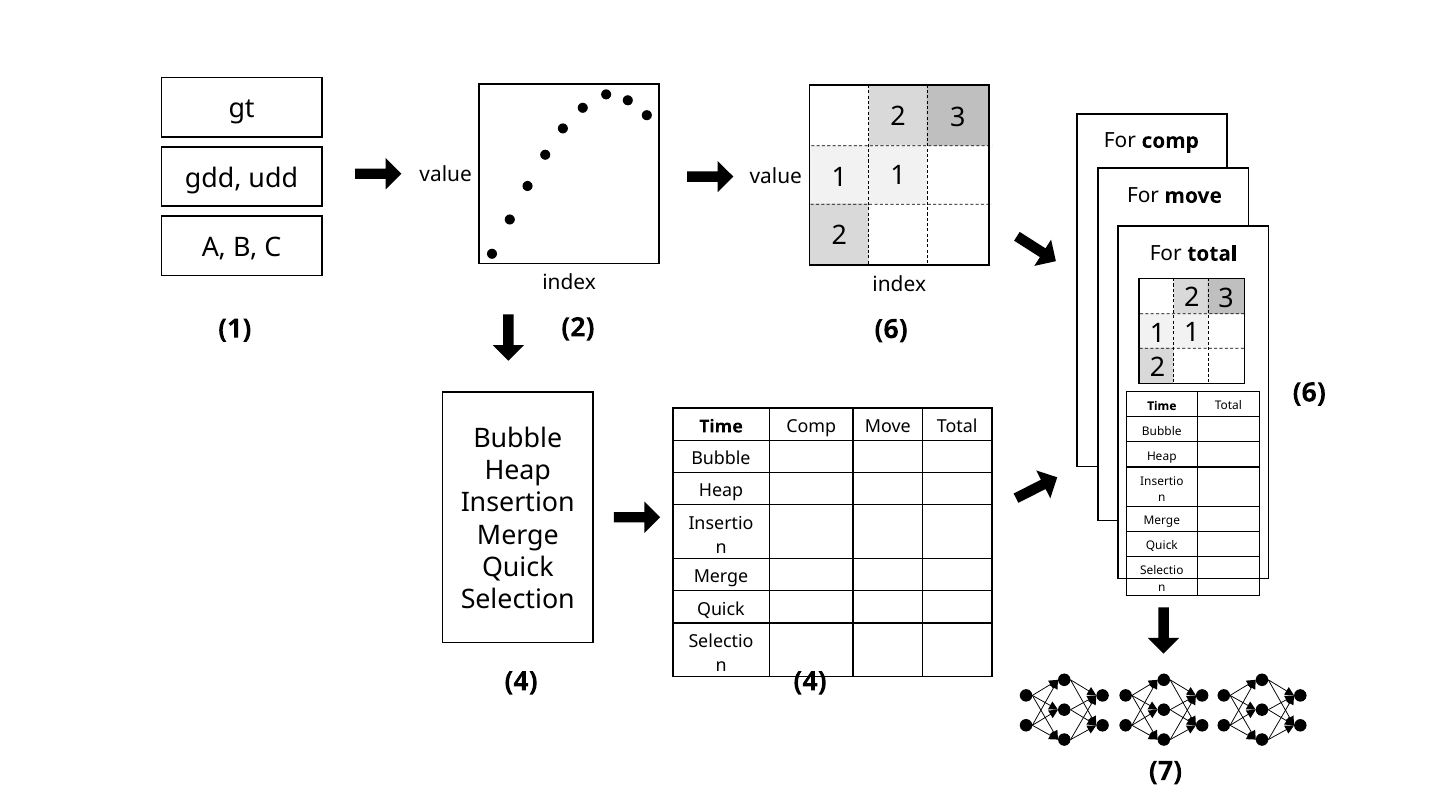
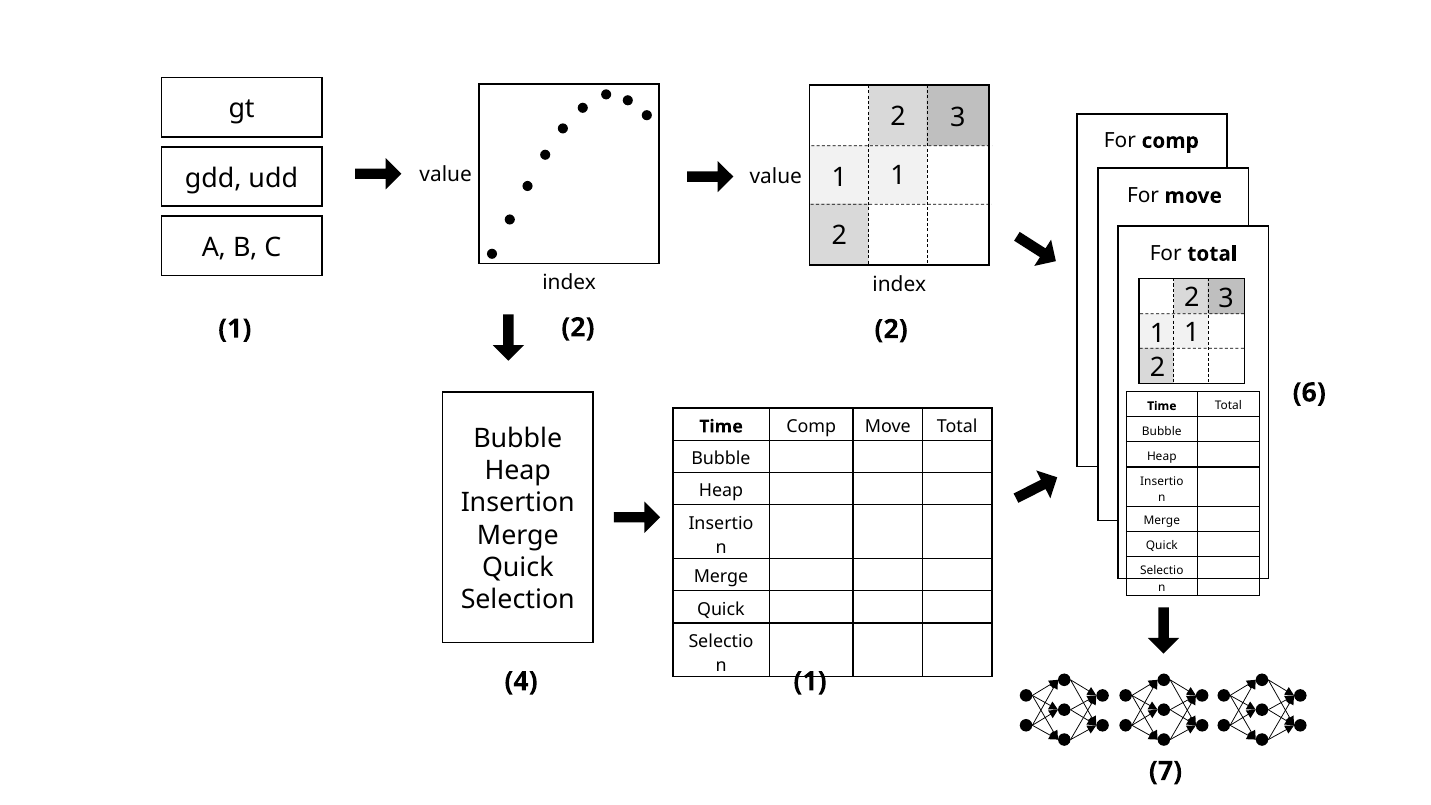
2 6: 6 -> 2 (891, 329)
4 4: 4 -> 1 (810, 681)
